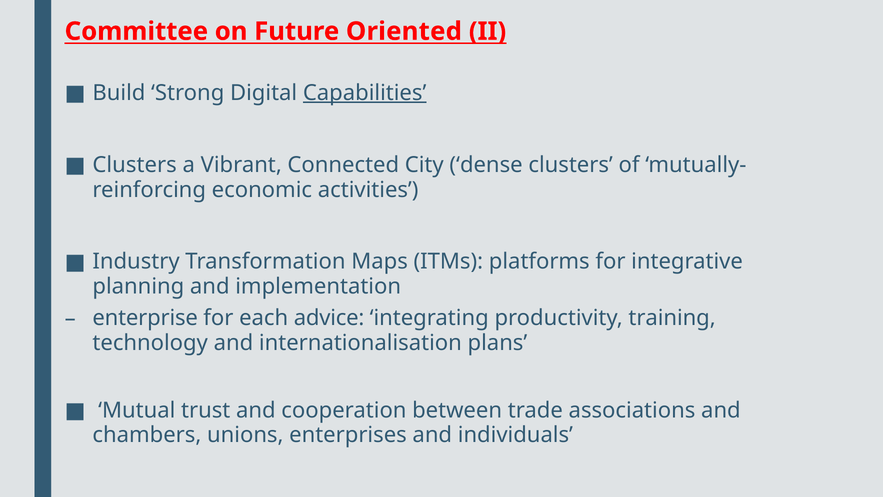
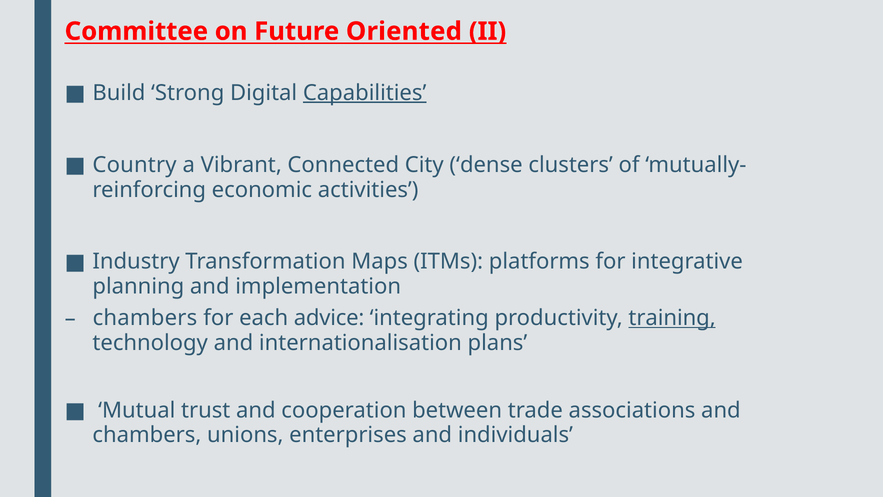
Clusters: Clusters -> Country (135, 165)
enterprise: enterprise -> chambers (145, 318)
training underline: none -> present (672, 318)
